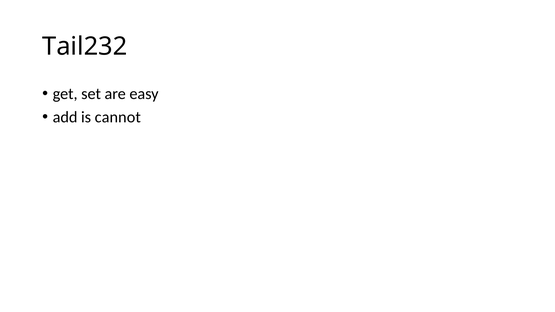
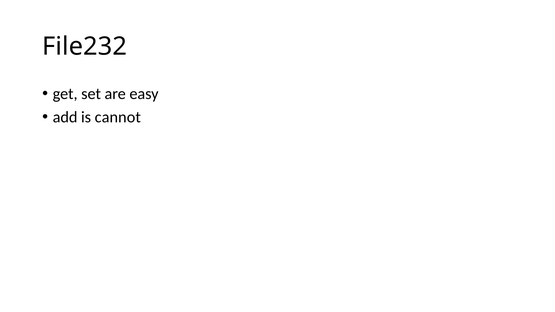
Tail232: Tail232 -> File232 (85, 47)
